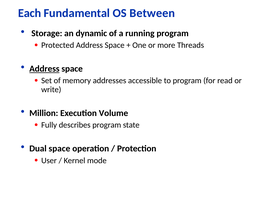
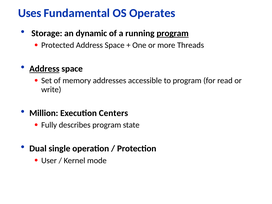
Each: Each -> Uses (30, 13)
Between: Between -> Operates (152, 13)
program underline: none -> present (173, 33)
Volume: Volume -> Centers (113, 113)
Dual space: space -> single (59, 149)
